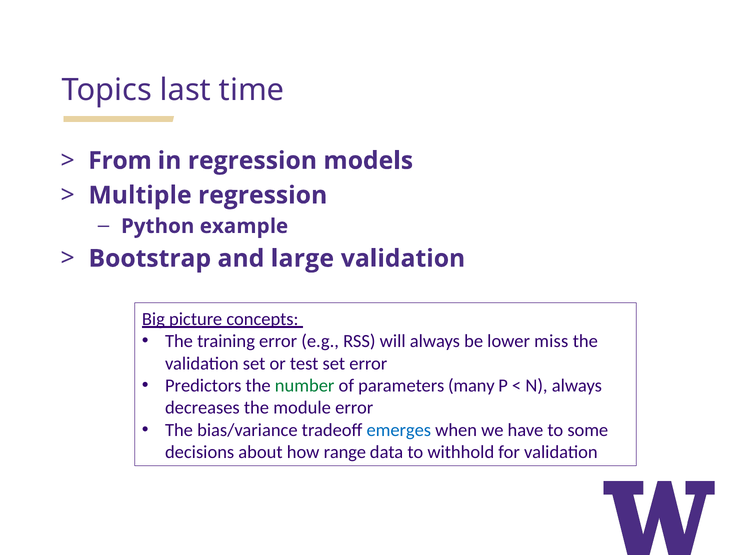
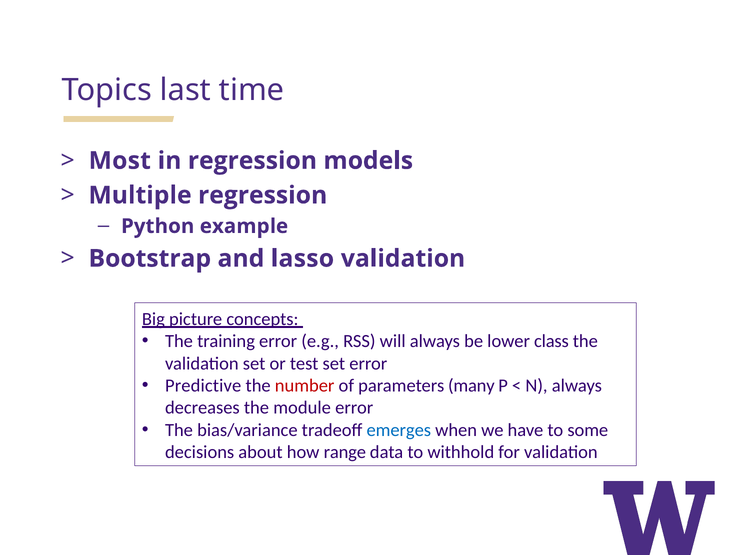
From: From -> Most (120, 161)
large: large -> lasso (302, 259)
miss: miss -> class (551, 342)
Predictors: Predictors -> Predictive (203, 386)
number colour: green -> red (305, 386)
